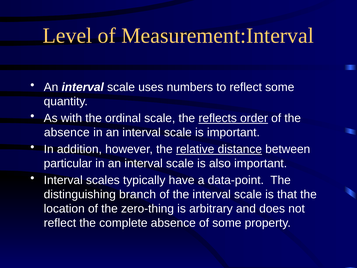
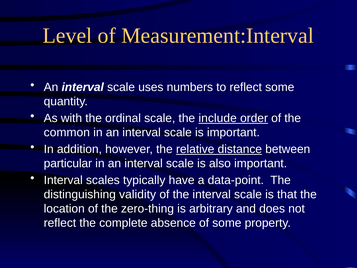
reflects: reflects -> include (218, 118)
absence: absence -> common (67, 132)
branch: branch -> validity (138, 194)
